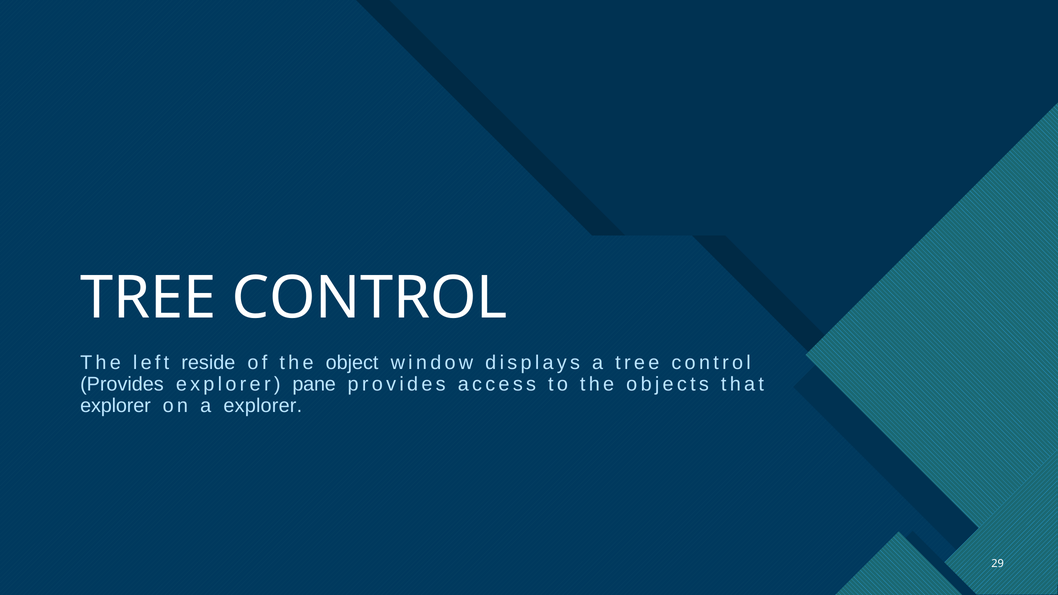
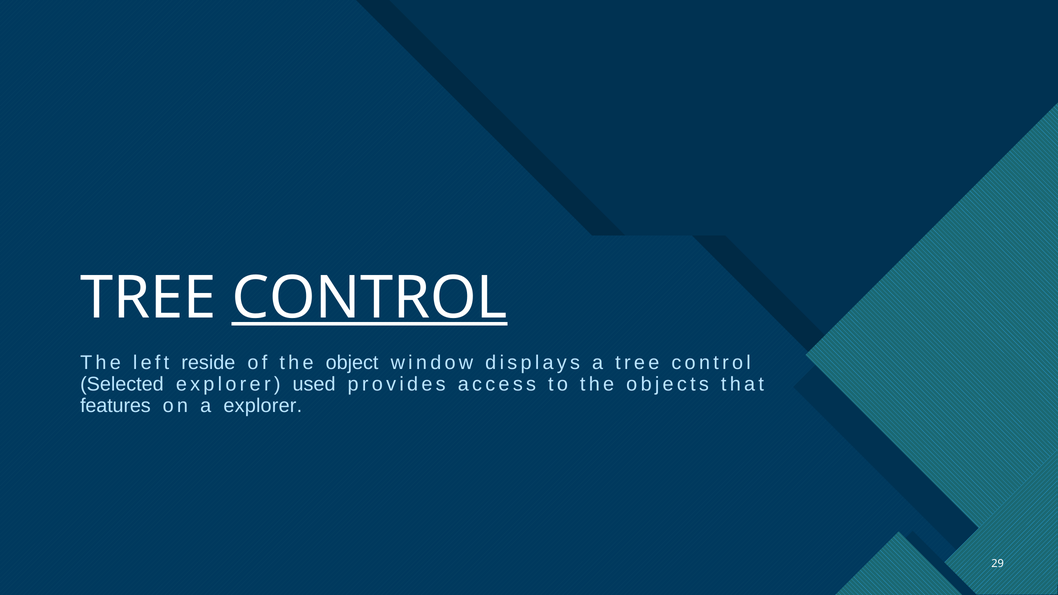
CONTROL underline: none -> present (370, 298)
Provides: Provides -> Selected (122, 384)
pane: pane -> used (314, 384)
explorer: explorer -> features (115, 406)
